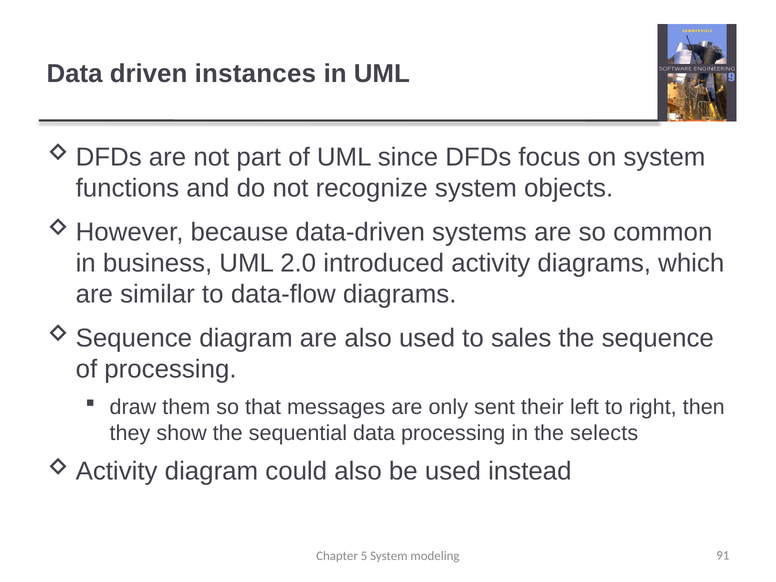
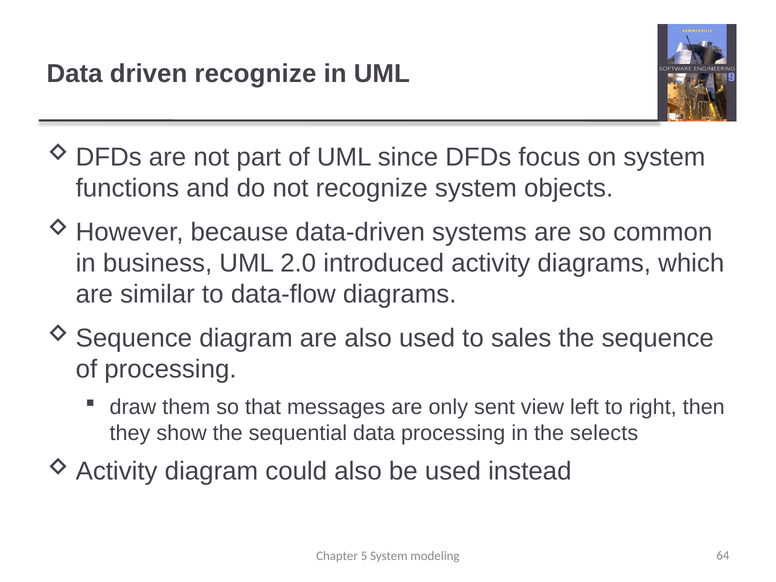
driven instances: instances -> recognize (255, 74)
their: their -> view (542, 407)
91: 91 -> 64 (723, 556)
